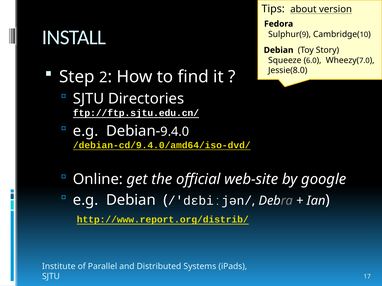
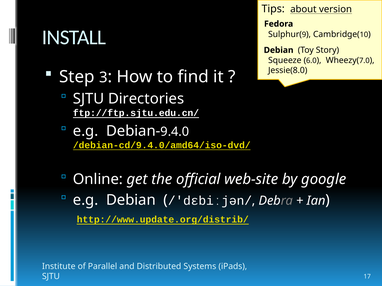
2: 2 -> 3 (103, 78)
http://www.report.org/distrib/: http://www.report.org/distrib/ -> http://www.update.org/distrib/ (163, 220)
